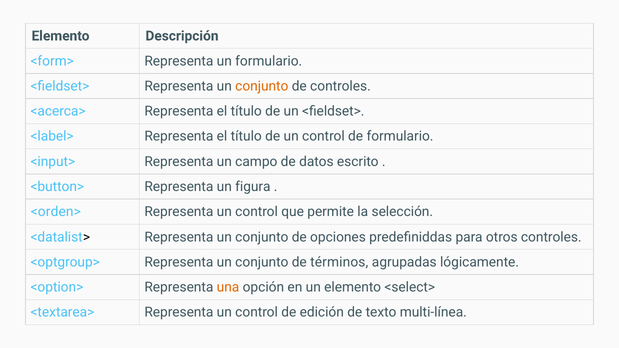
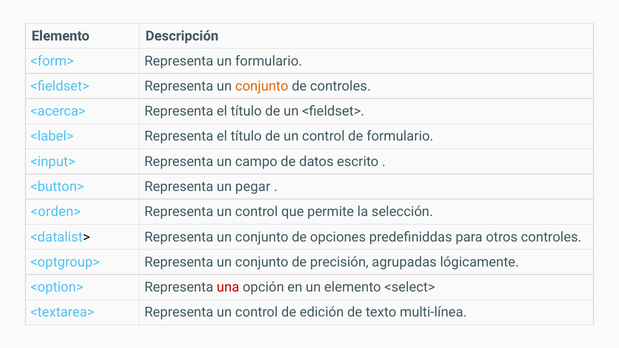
figura: figura -> pegar (253, 187)
términos: términos -> precisión (339, 262)
una colour: orange -> red (228, 287)
